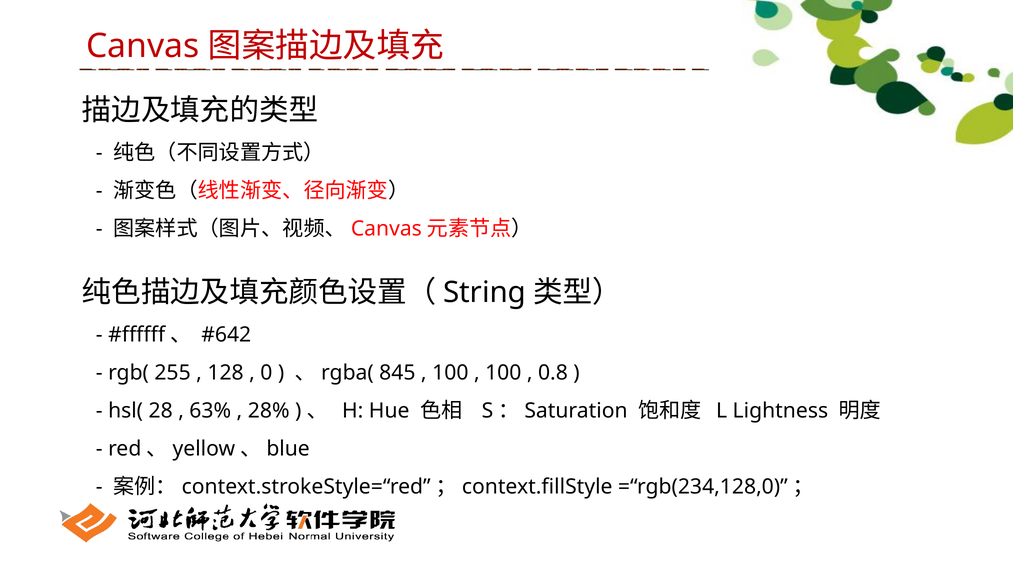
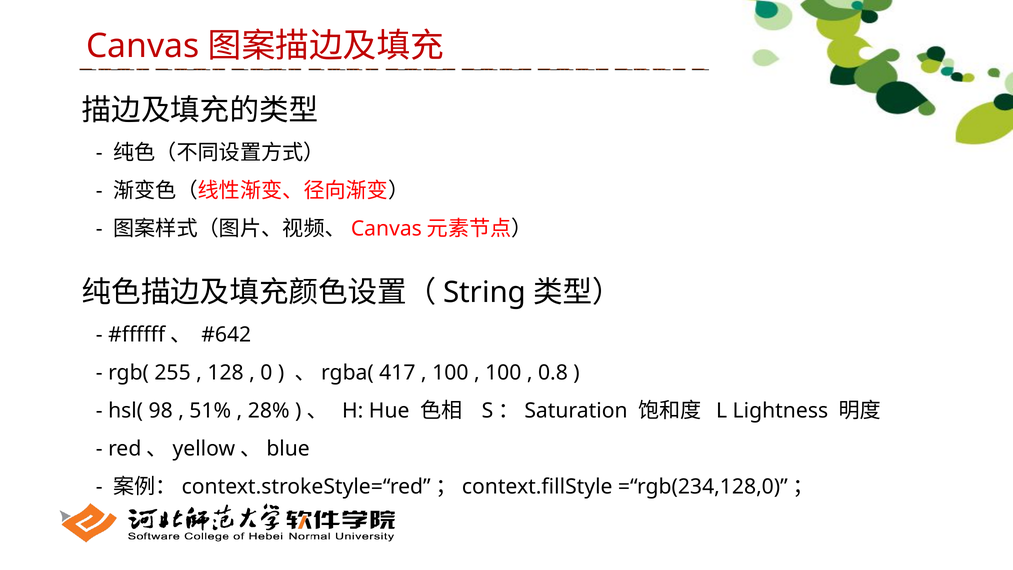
845: 845 -> 417 (397, 373)
28: 28 -> 98 (161, 411)
63%: 63% -> 51% (210, 411)
